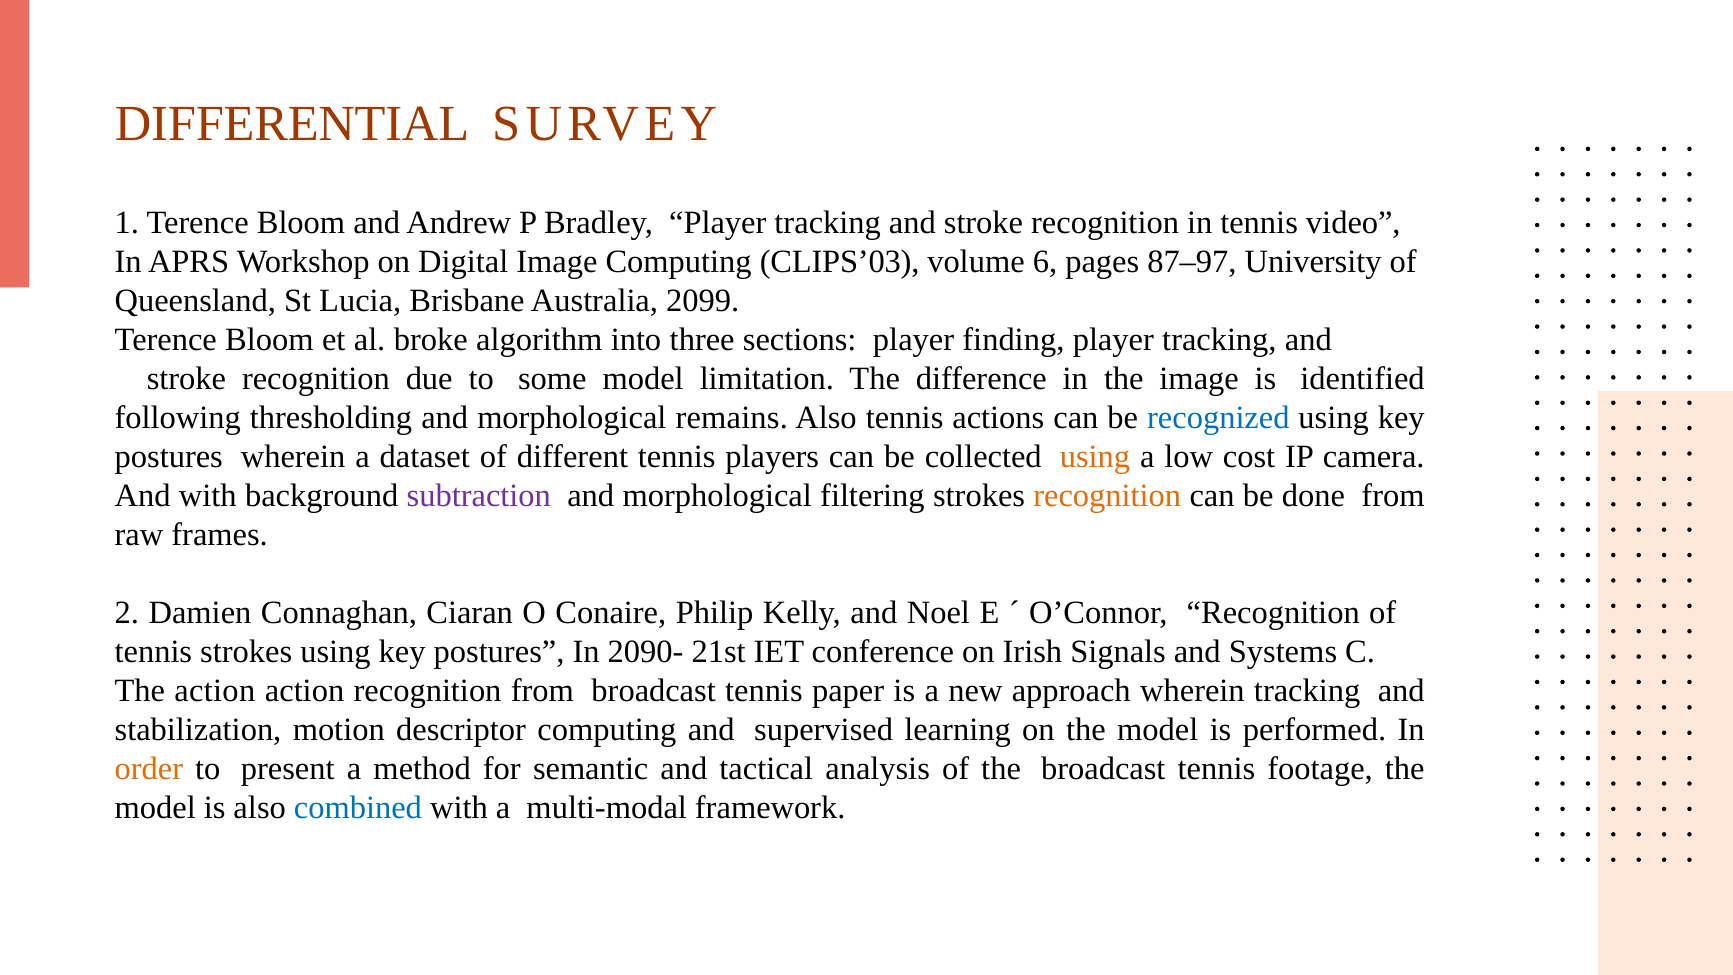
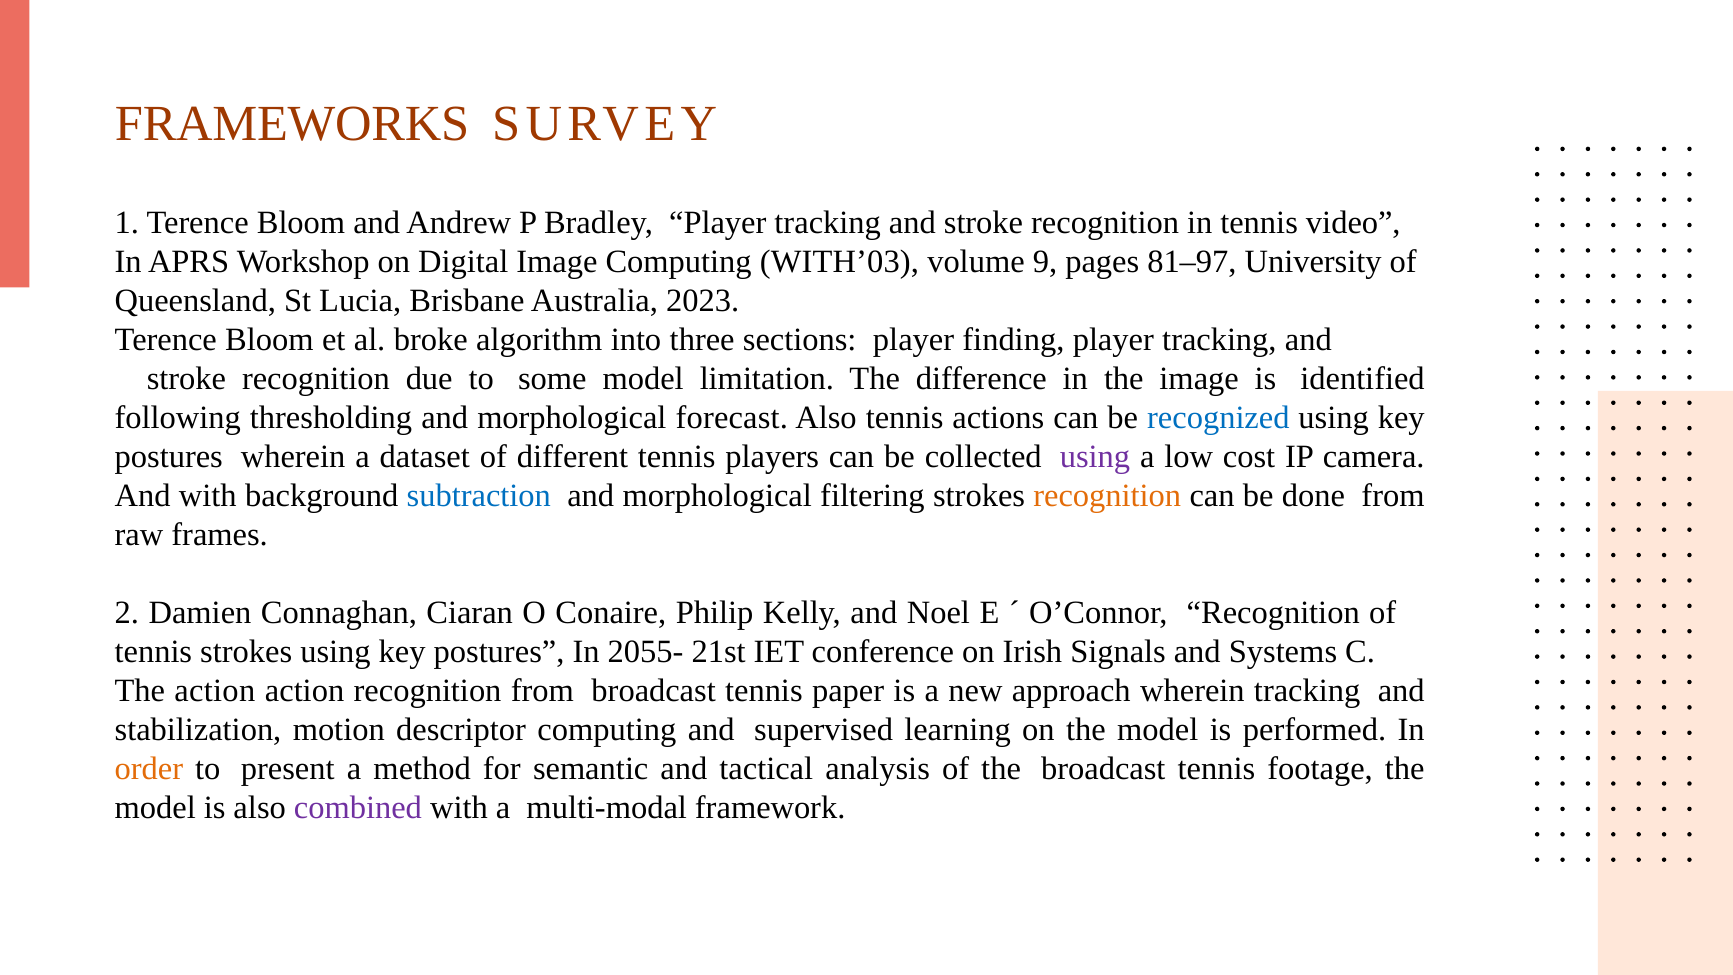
DIFFERENTIAL: DIFFERENTIAL -> FRAMEWORKS (292, 123)
CLIPS’03: CLIPS’03 -> WITH’03 (839, 262)
6: 6 -> 9 (1045, 262)
87–97: 87–97 -> 81–97 (1192, 262)
2099: 2099 -> 2023 (703, 301)
remains: remains -> forecast (732, 418)
using colour: orange -> purple (1095, 457)
subtraction colour: purple -> blue (479, 496)
2090-: 2090- -> 2055- (645, 652)
combined colour: blue -> purple (358, 808)
